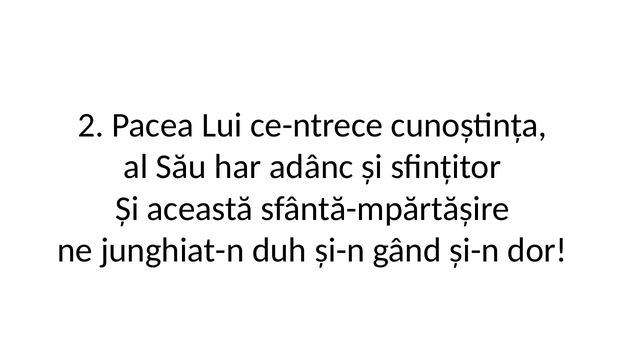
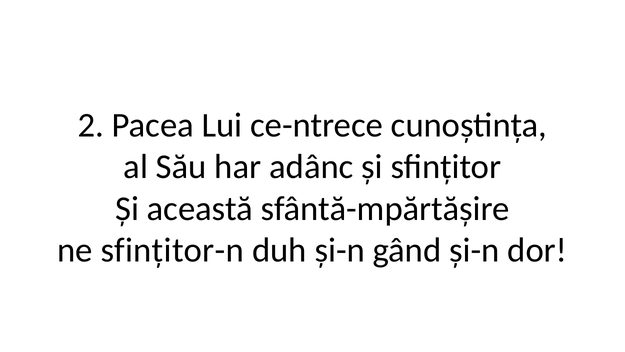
junghiat-n: junghiat-n -> sfințitor-n (172, 250)
